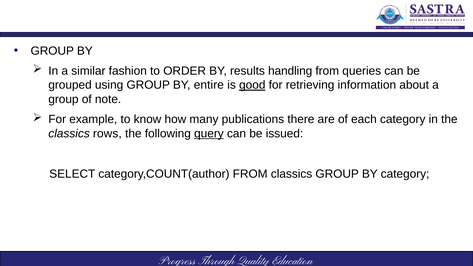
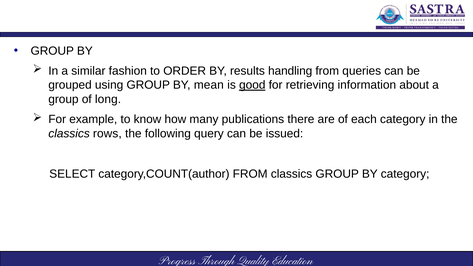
entire: entire -> mean (209, 85)
note: note -> long (108, 99)
query underline: present -> none (209, 134)
